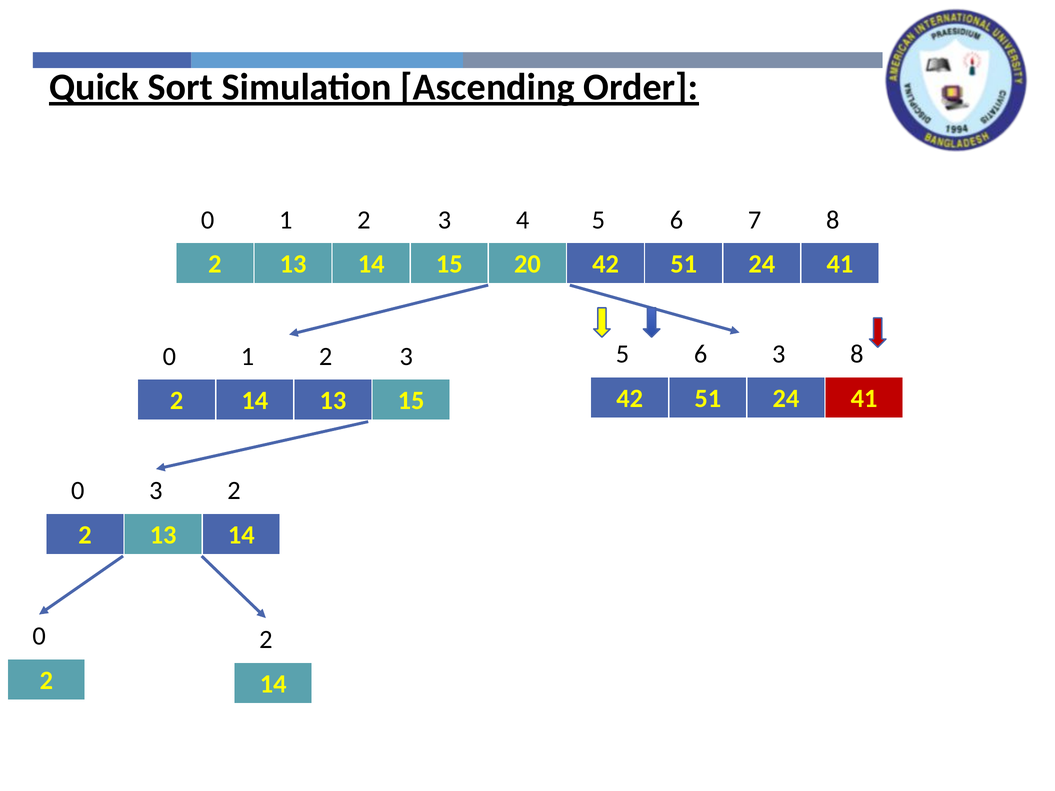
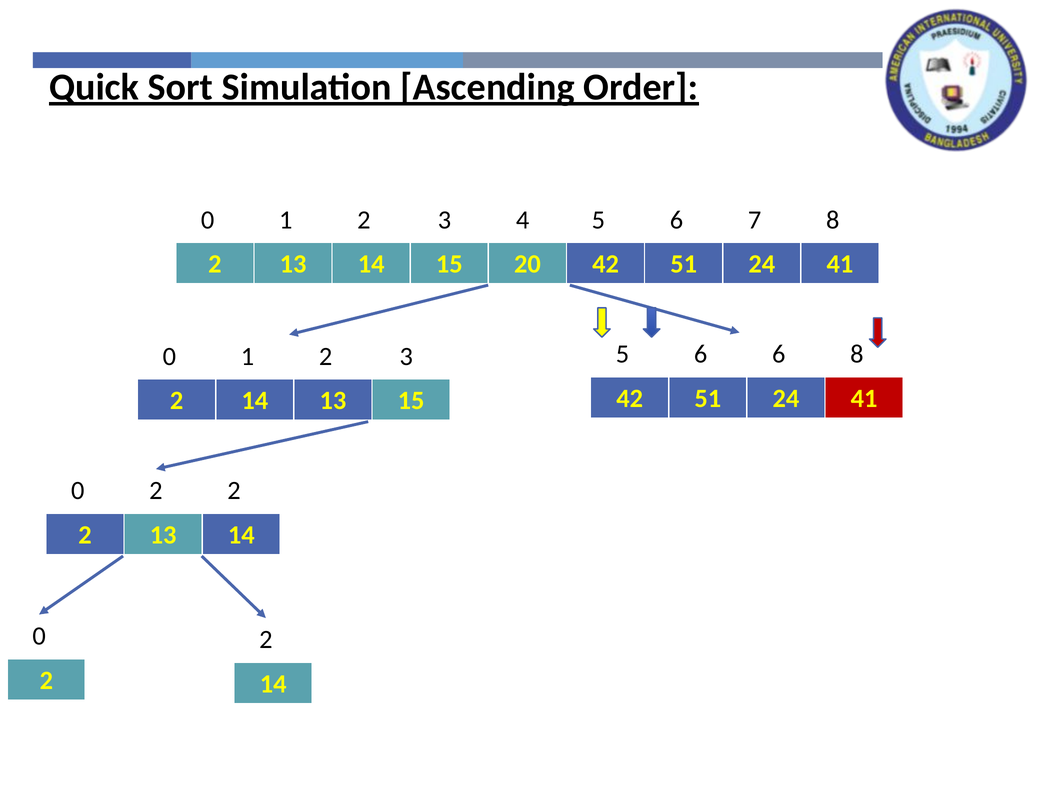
6 3: 3 -> 6 (779, 354)
0 3: 3 -> 2 (156, 491)
